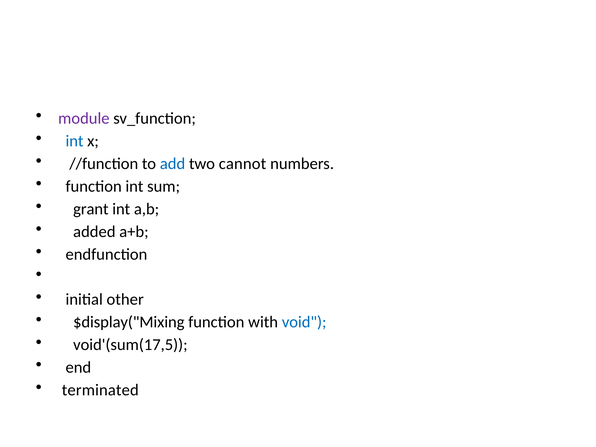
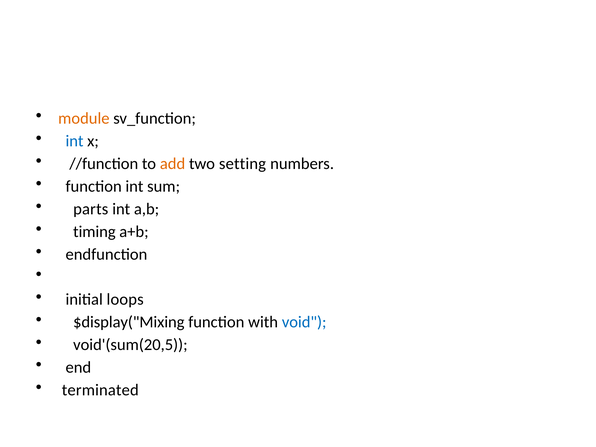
module colour: purple -> orange (84, 118)
add colour: blue -> orange (173, 164)
cannot: cannot -> setting (243, 164)
grant: grant -> parts (91, 209)
added: added -> timing (94, 232)
other: other -> loops (125, 300)
void'(sum(17,5: void'(sum(17,5 -> void'(sum(20,5 (130, 345)
